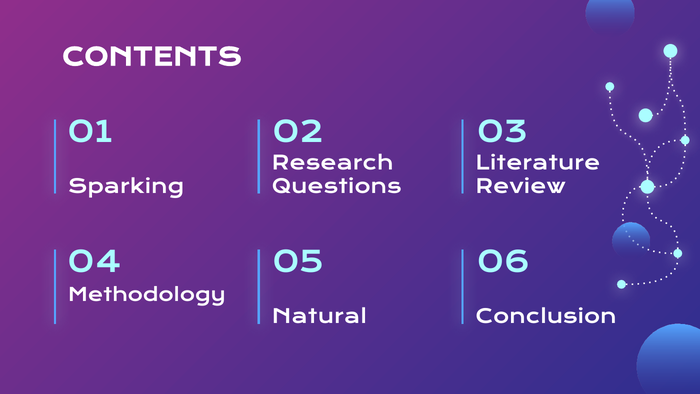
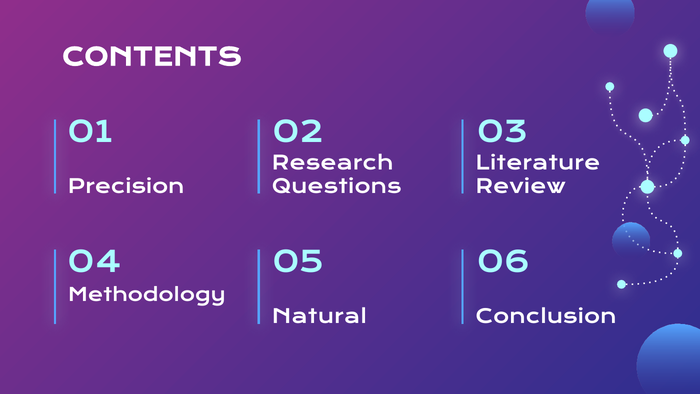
Sparking: Sparking -> Precision (126, 187)
